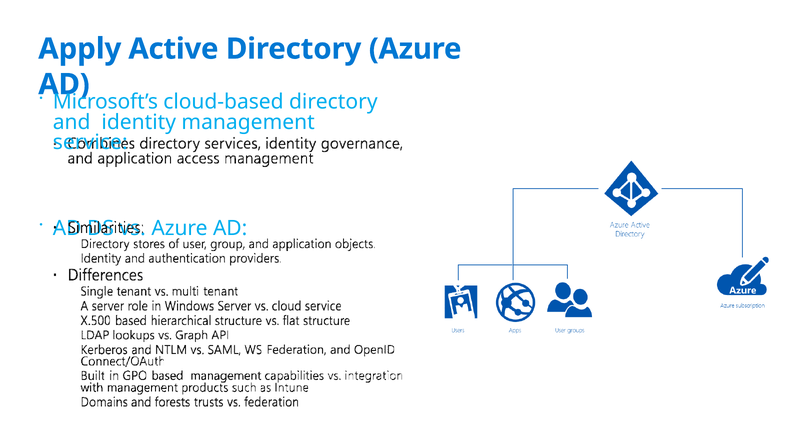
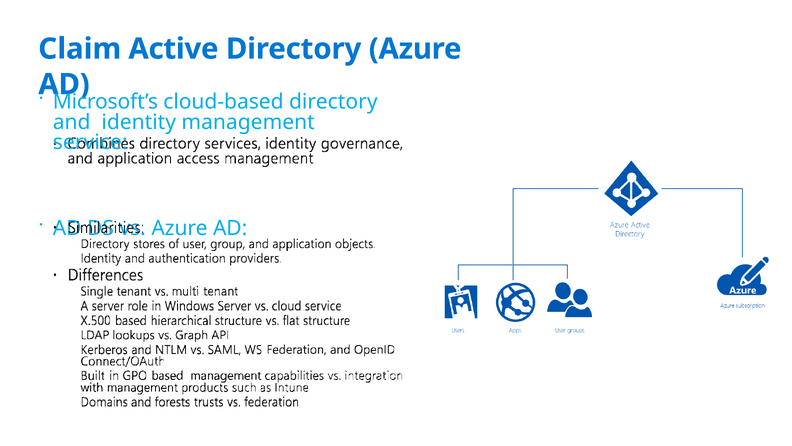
Apply: Apply -> Claim (80, 49)
